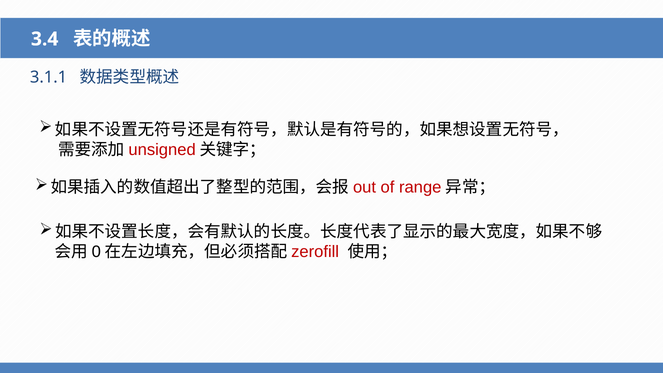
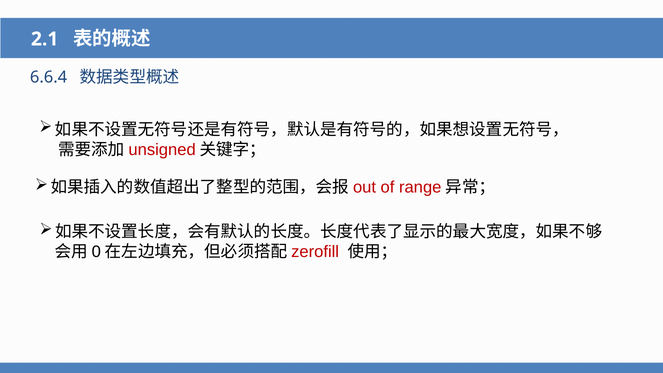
3.4: 3.4 -> 2.1 (45, 39)
3.1.1: 3.1.1 -> 6.6.4 (49, 77)
